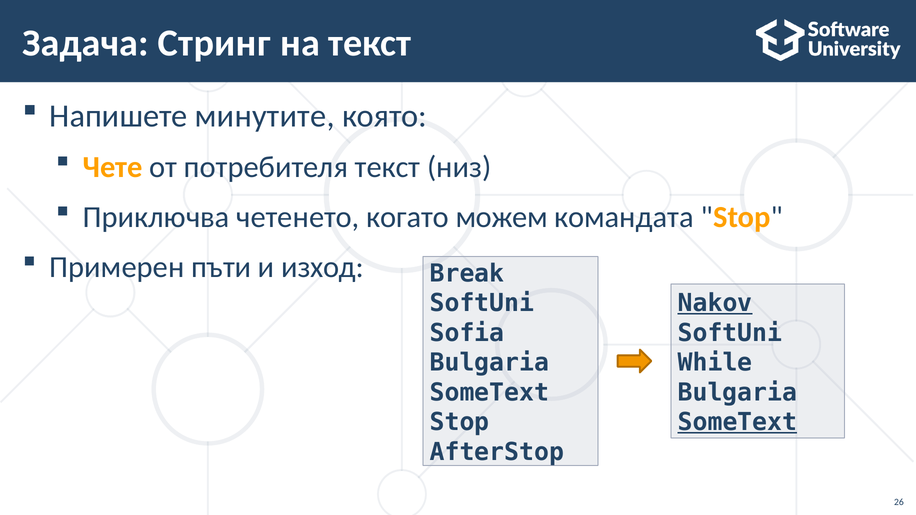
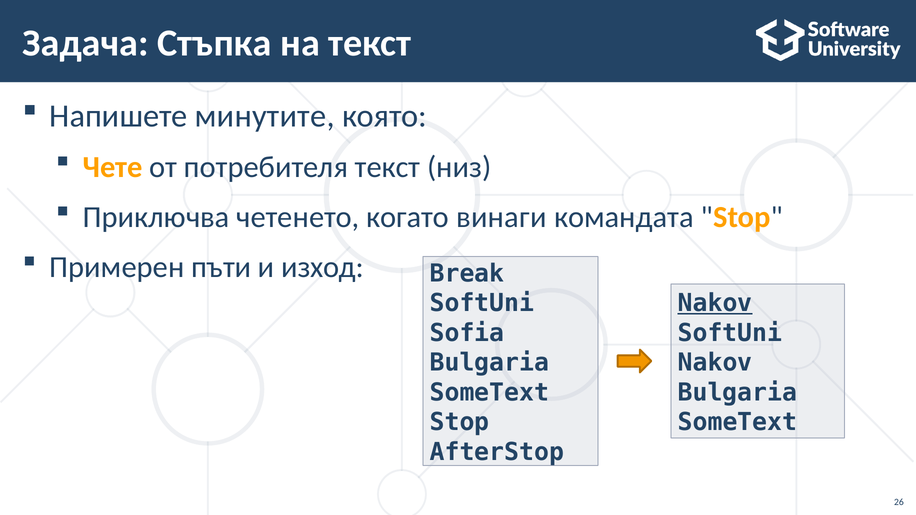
Стринг: Стринг -> Стъпка (214, 43)
можем: можем -> винаги (501, 217)
While: While -> Nakov (715, 363)
SomeText underline: present -> none (737, 422)
